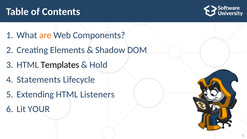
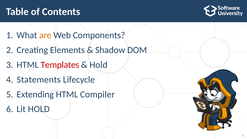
Templates colour: black -> red (60, 65)
Listeners: Listeners -> Compiler (97, 94)
Lit YOUR: YOUR -> HOLD (39, 109)
